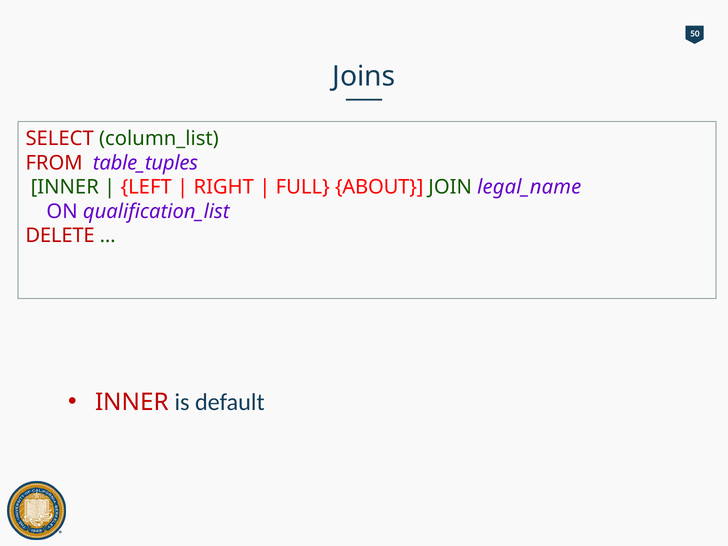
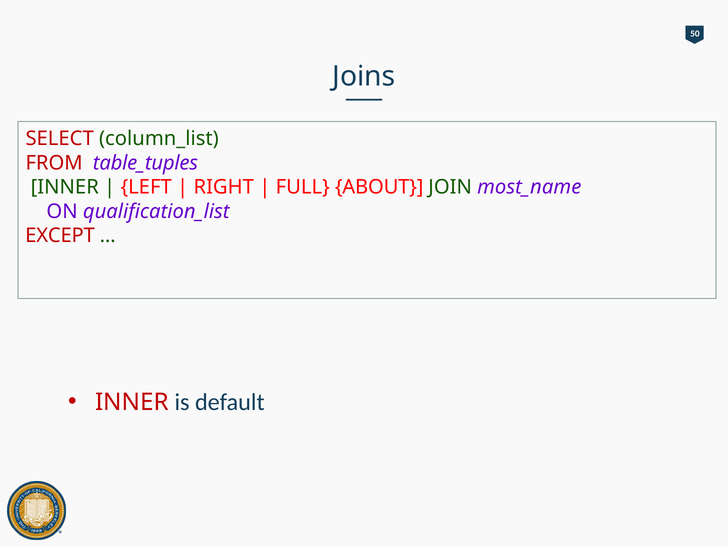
legal_name: legal_name -> most_name (529, 187)
DELETE: DELETE -> EXCEPT (60, 236)
